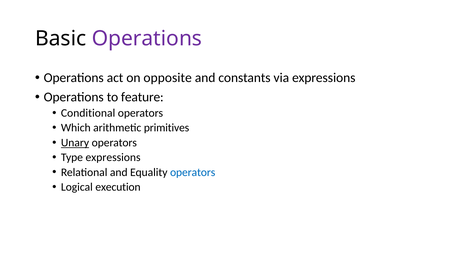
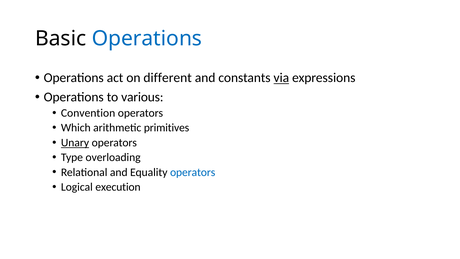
Operations colour: purple -> blue (147, 39)
opposite: opposite -> different (168, 78)
via underline: none -> present (281, 78)
feature: feature -> various (142, 97)
Conditional: Conditional -> Convention (88, 113)
Type expressions: expressions -> overloading (113, 157)
